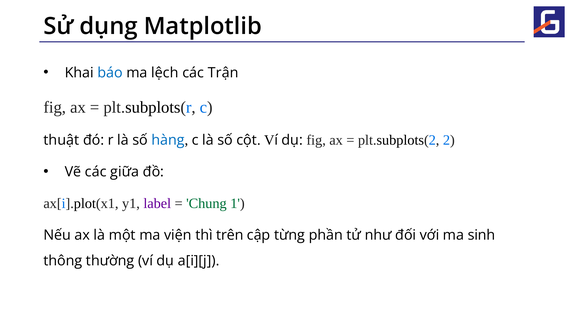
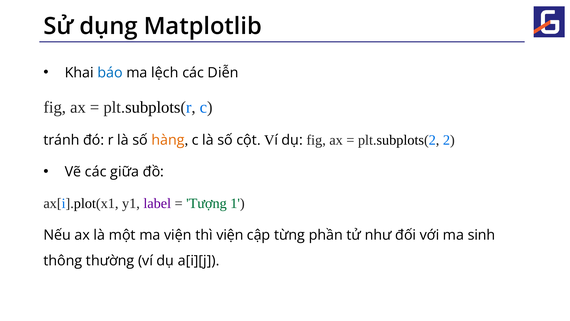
Trận: Trận -> Diễn (223, 73)
thuật: thuật -> tránh (61, 140)
hàng colour: blue -> orange (168, 140)
Chung: Chung -> Tượng (206, 203)
thì trên: trên -> viện (230, 235)
